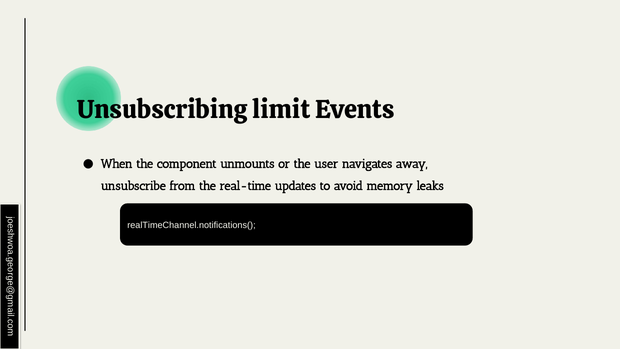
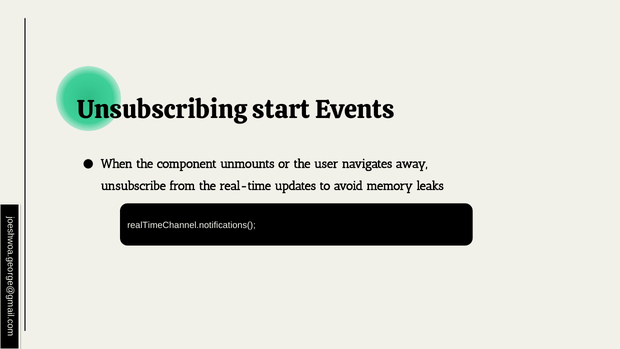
limit: limit -> start (281, 110)
